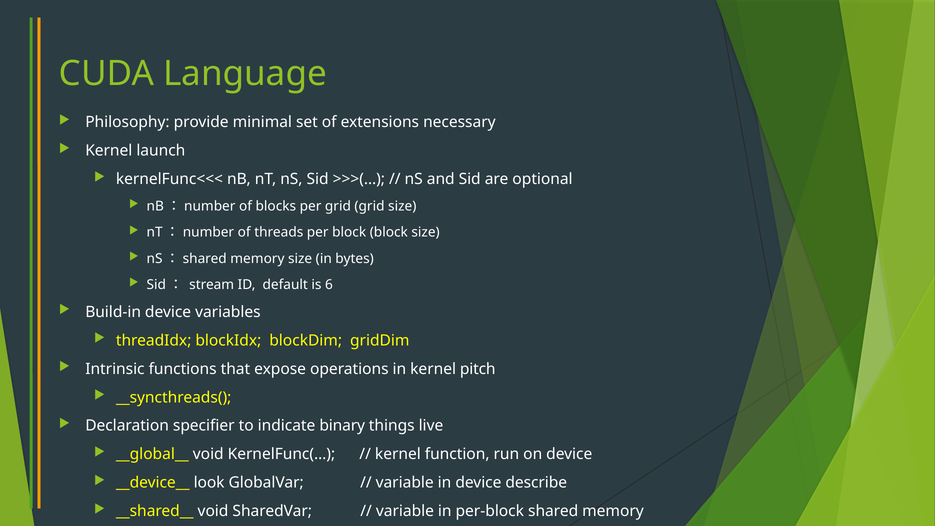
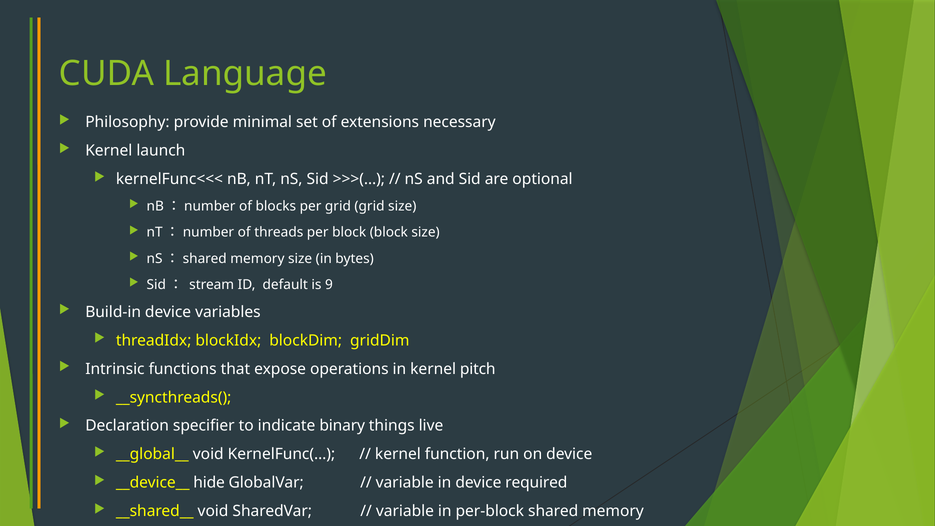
6: 6 -> 9 (329, 285)
look: look -> hide (209, 483)
describe: describe -> required (536, 483)
